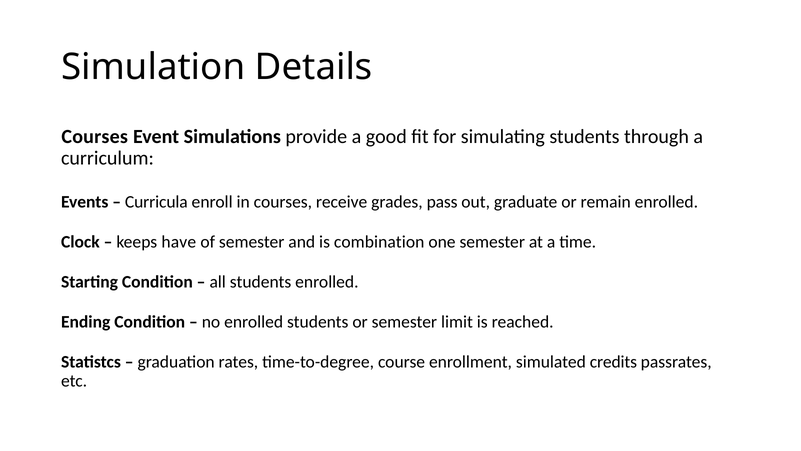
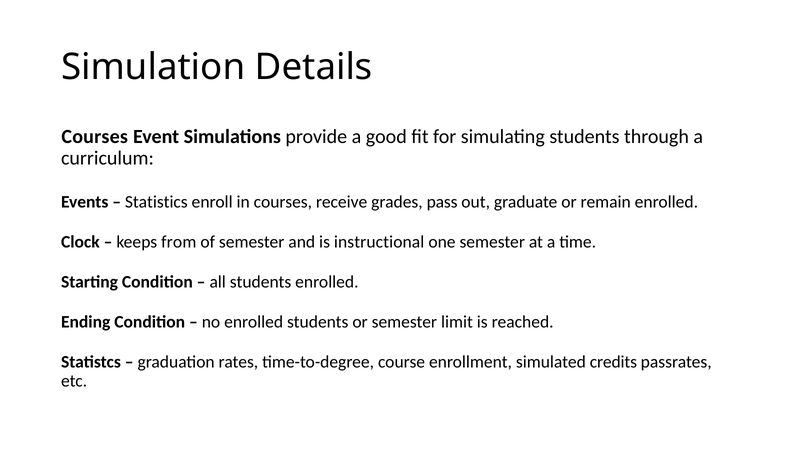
Curricula: Curricula -> Statistics (156, 202)
have: have -> from (179, 242)
combination: combination -> instructional (379, 242)
